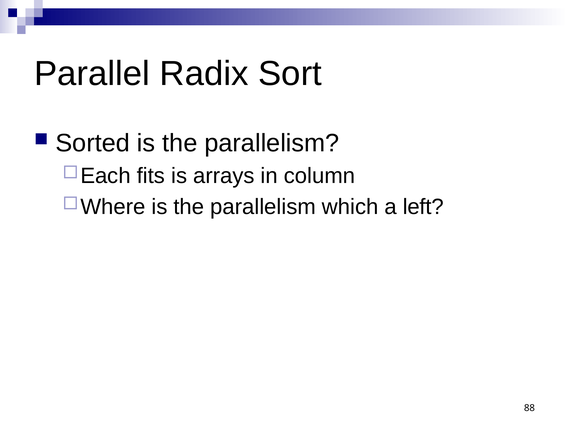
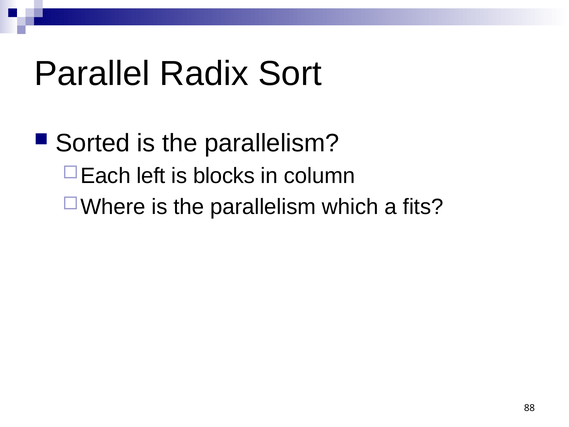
fits: fits -> left (151, 176)
arrays: arrays -> blocks (224, 176)
left: left -> fits (423, 207)
